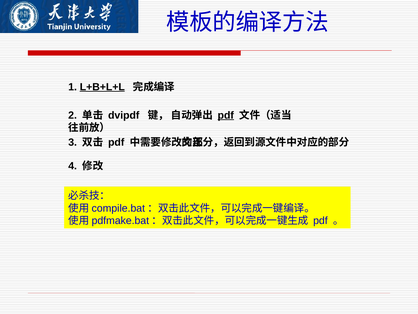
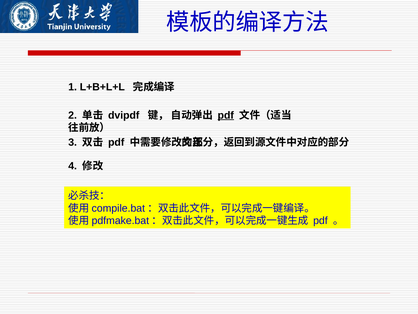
L+B+L+L underline: present -> none (102, 87)
